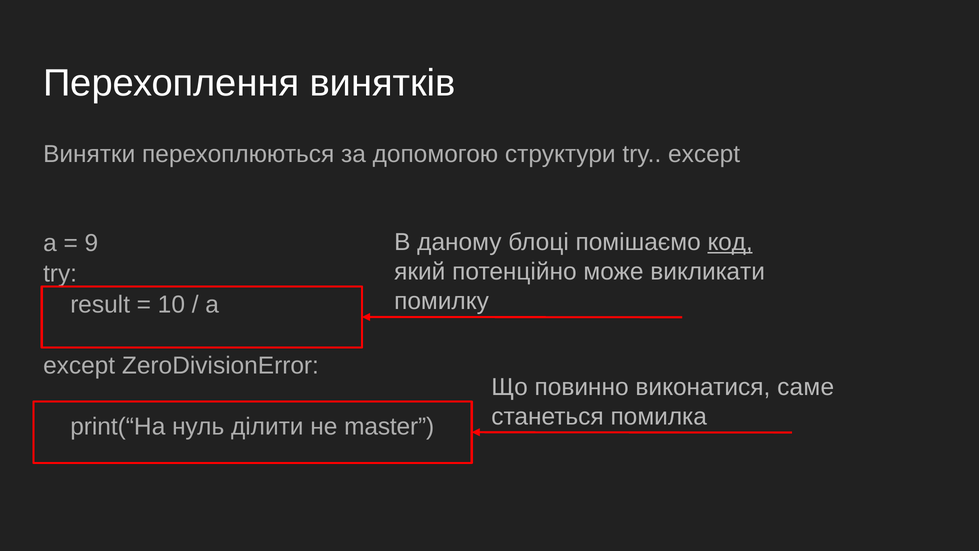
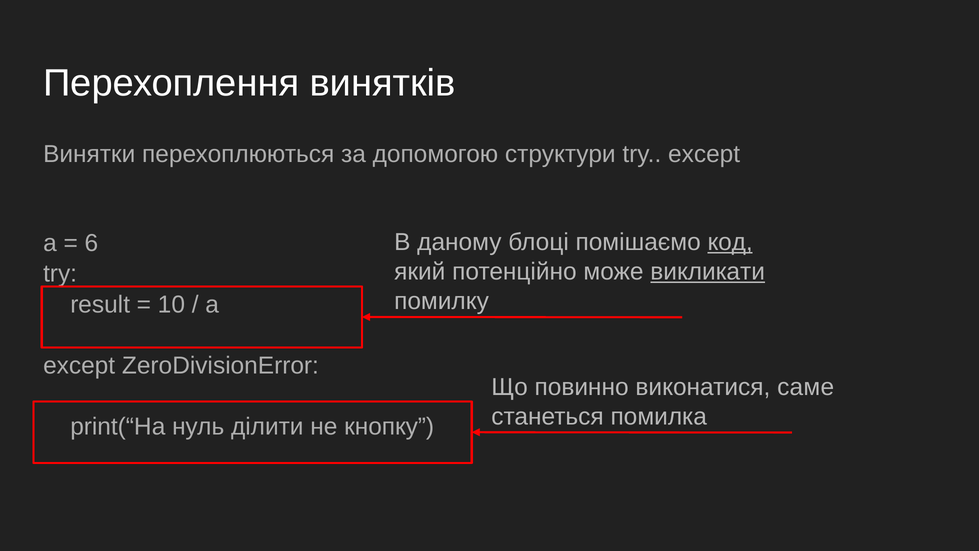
9: 9 -> 6 (91, 243)
викликати underline: none -> present (708, 271)
master: master -> кнопку (389, 426)
